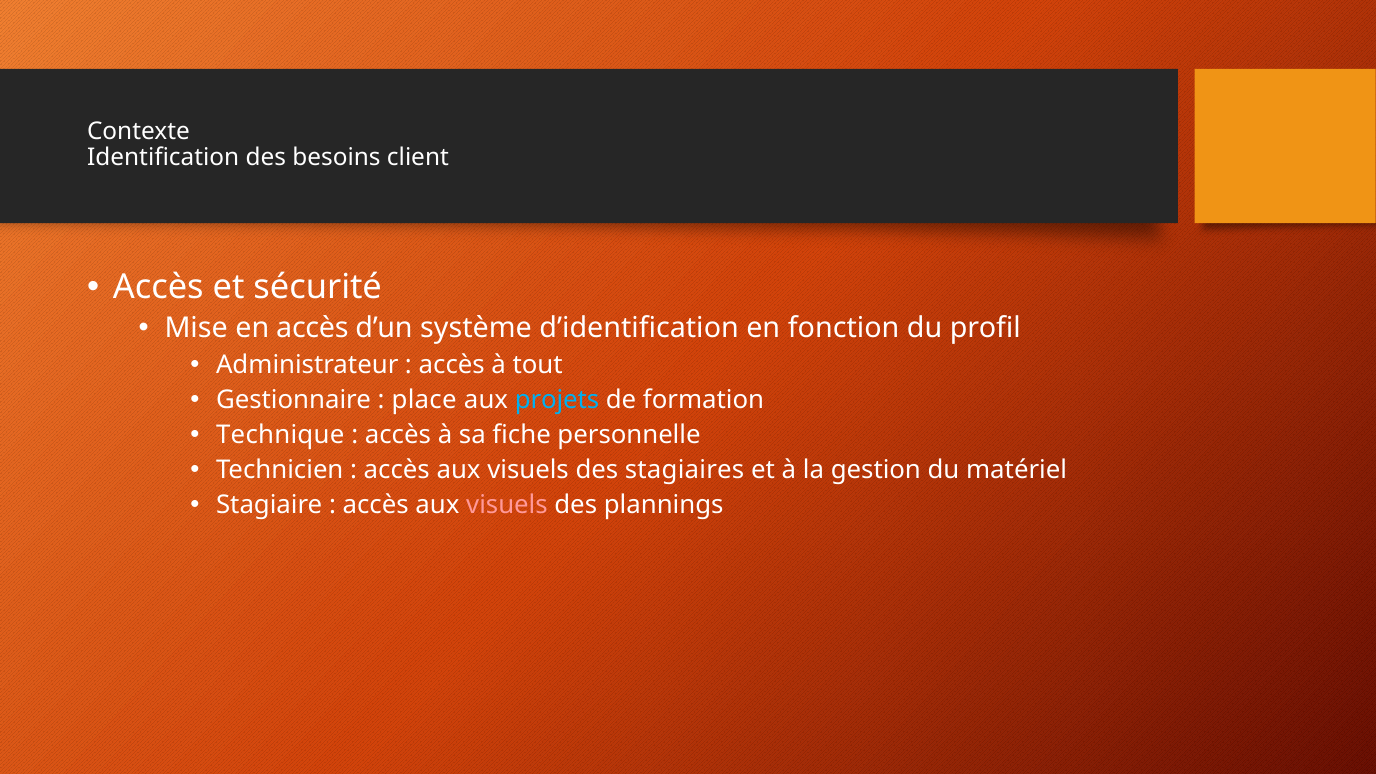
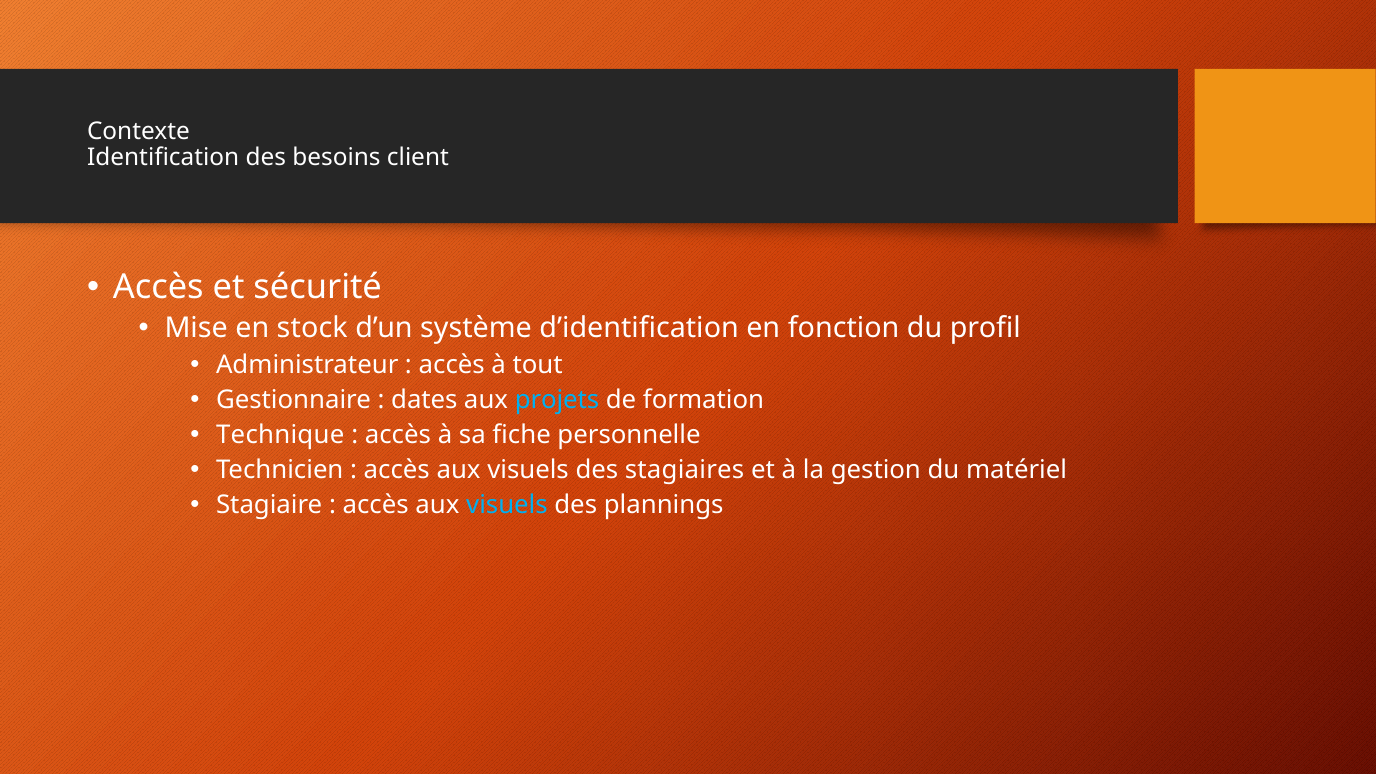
en accès: accès -> stock (312, 328)
place: place -> dates (424, 400)
visuels colour: pink -> light blue (507, 505)
